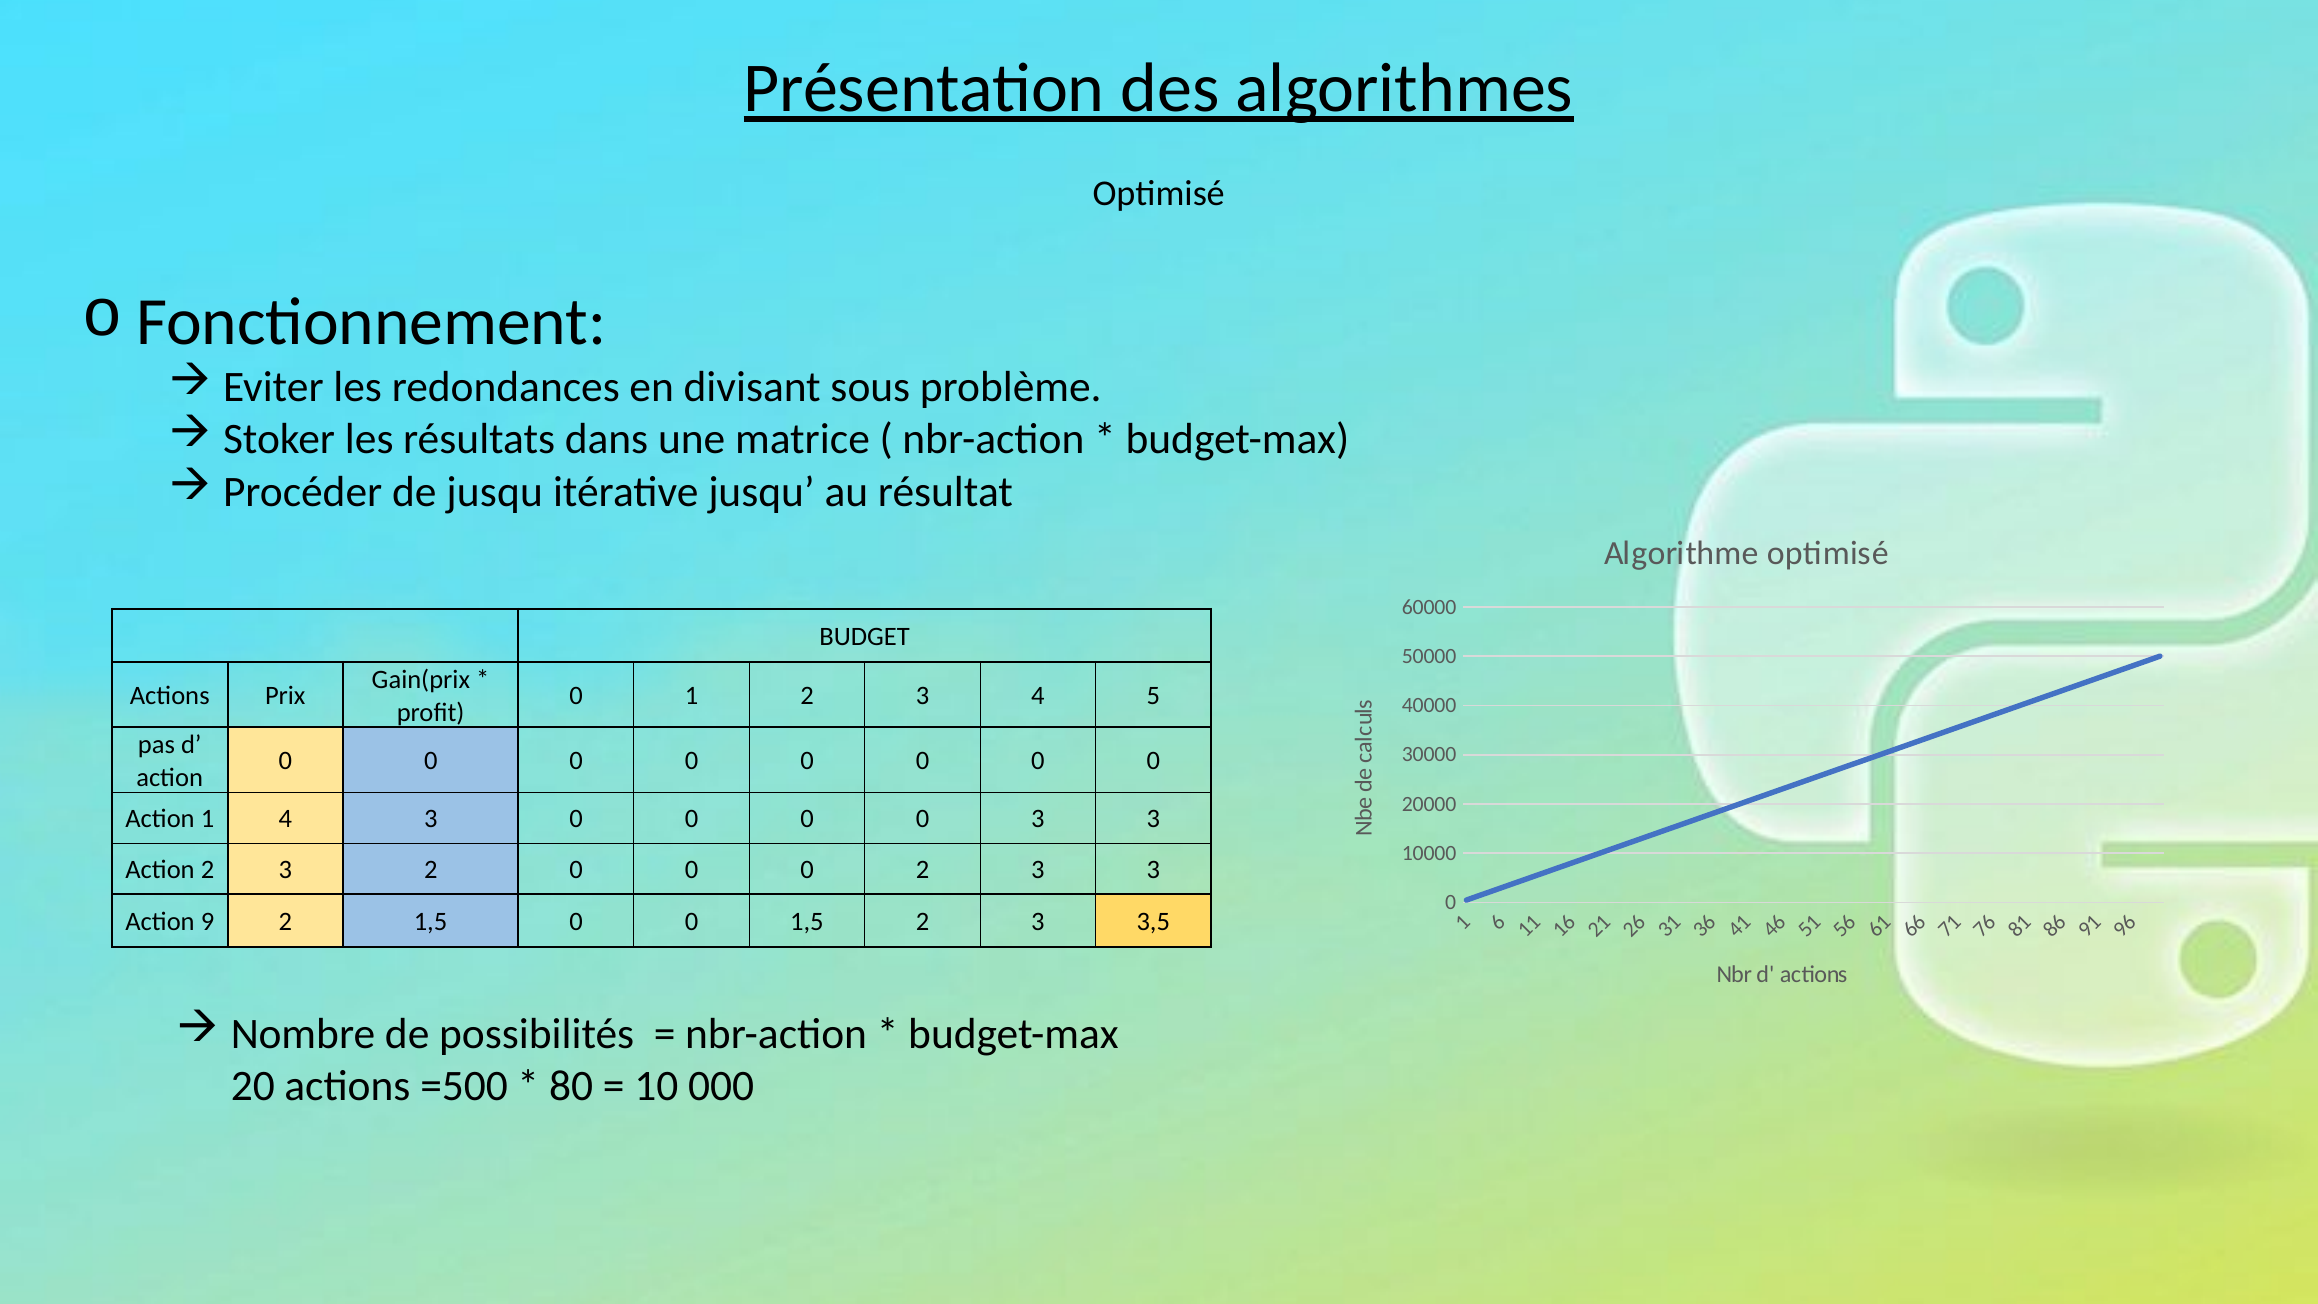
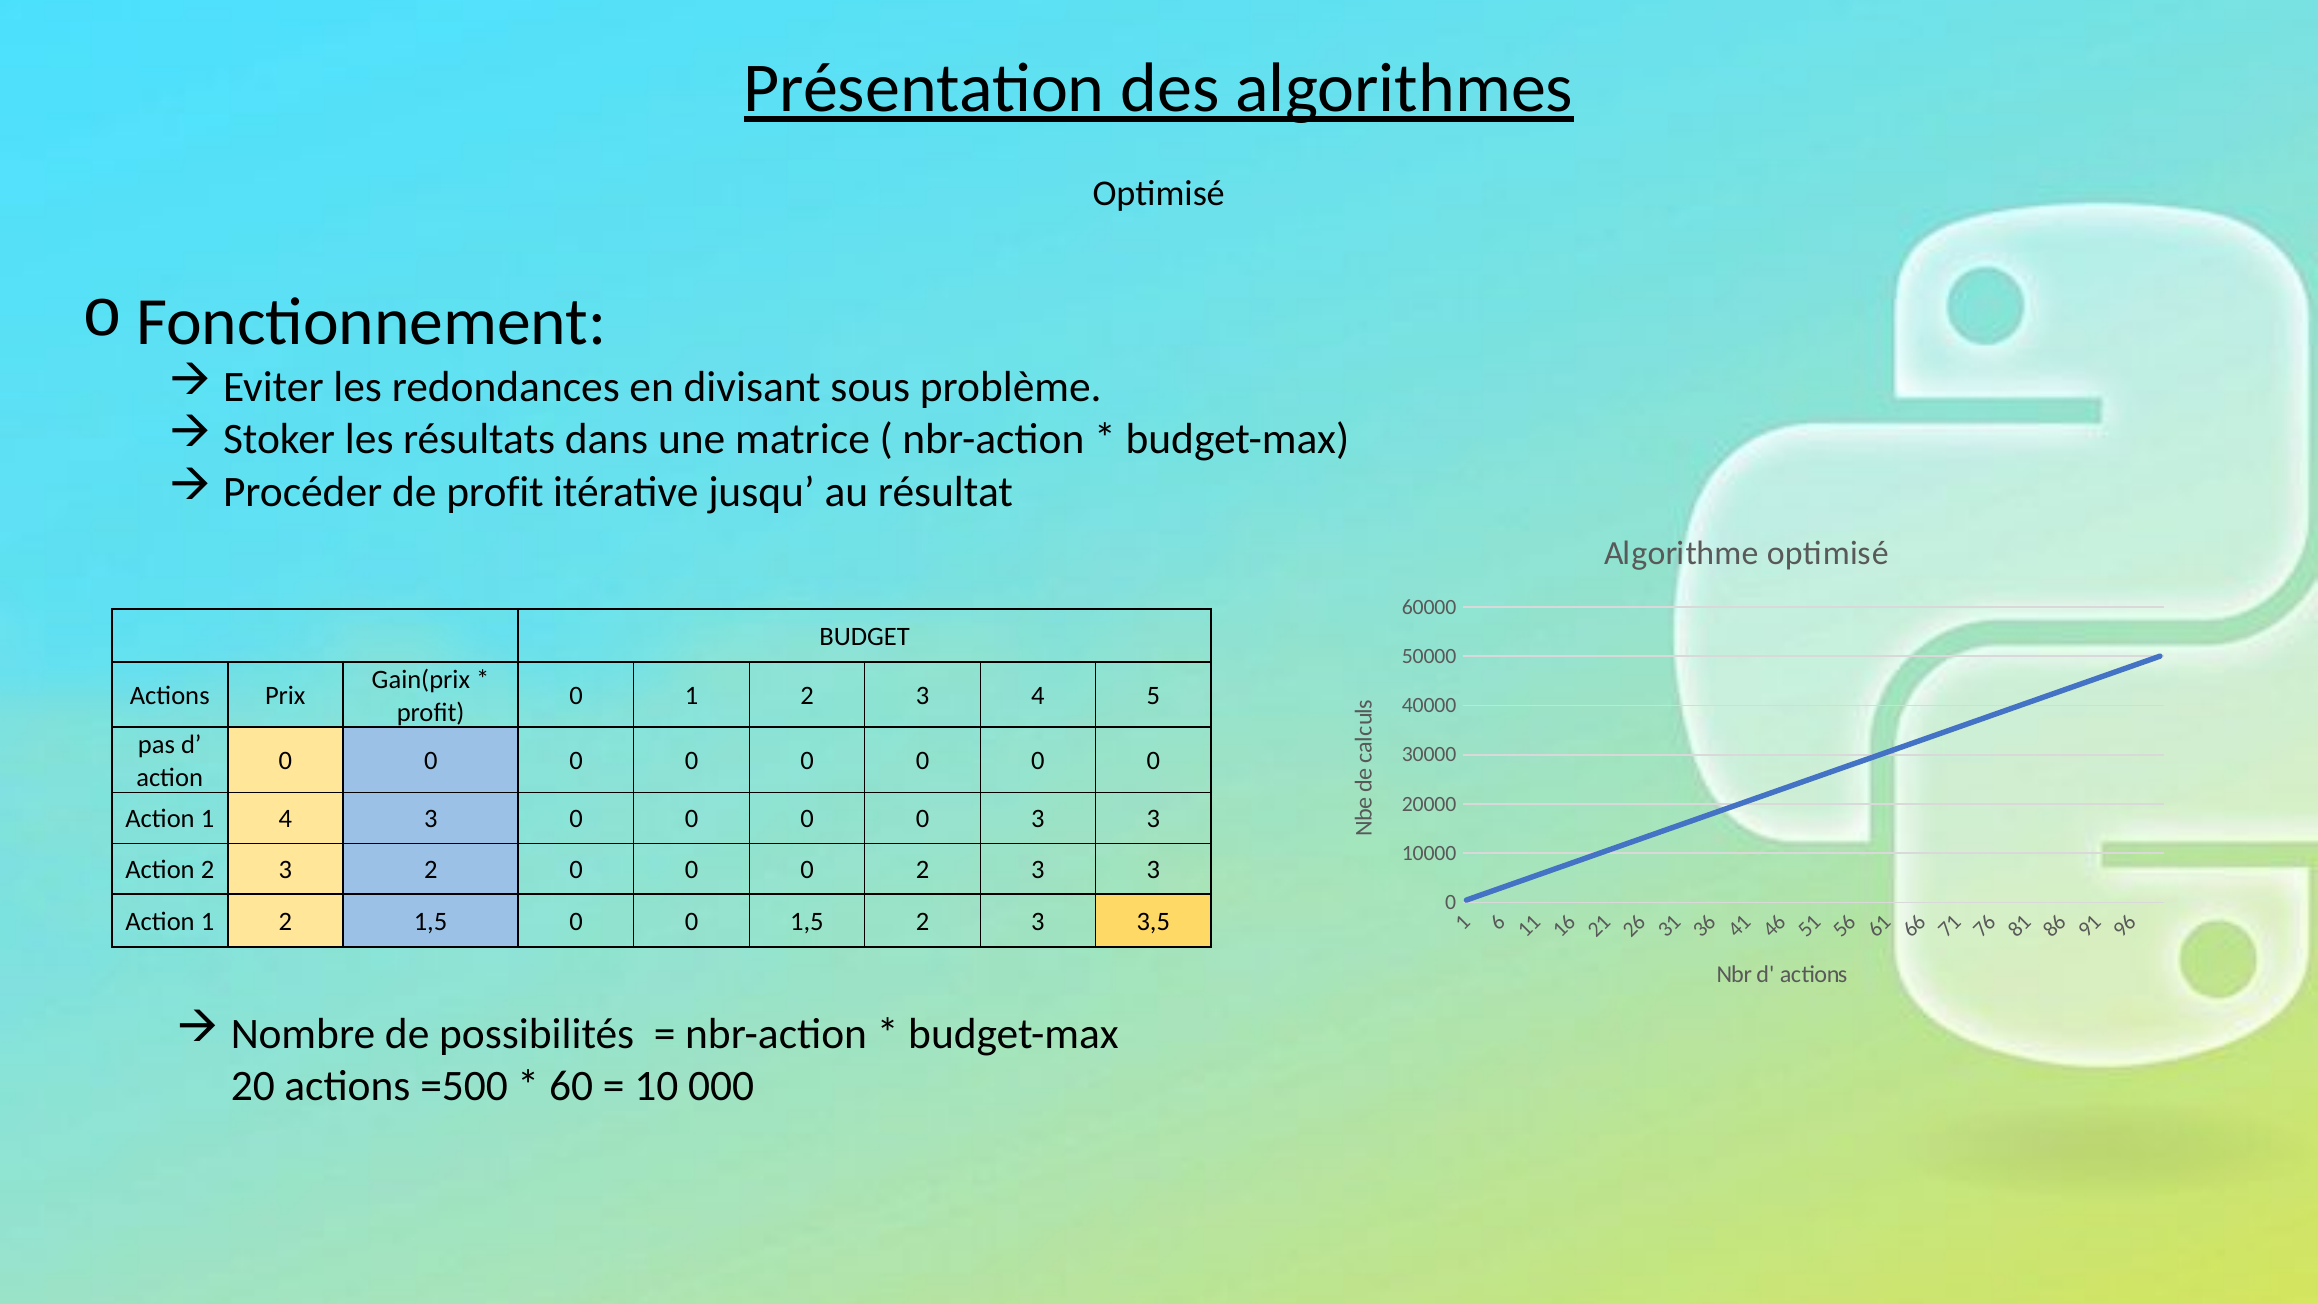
de jusqu: jusqu -> profit (495, 492)
9: 9 -> 1 (208, 921)
80: 80 -> 60 (571, 1086)
